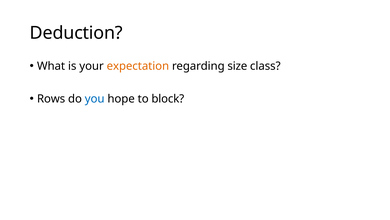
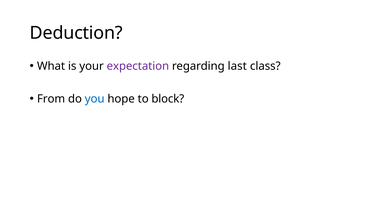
expectation colour: orange -> purple (138, 66)
size: size -> last (237, 66)
Rows: Rows -> From (51, 99)
